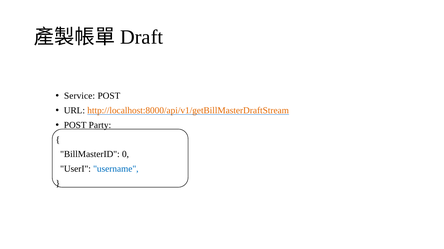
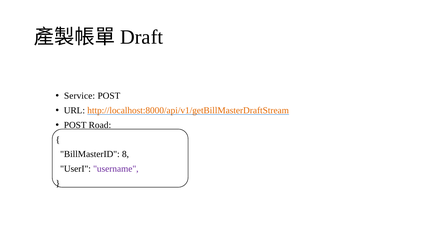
Party: Party -> Road (100, 125)
0: 0 -> 8 (125, 155)
username colour: blue -> purple (116, 169)
